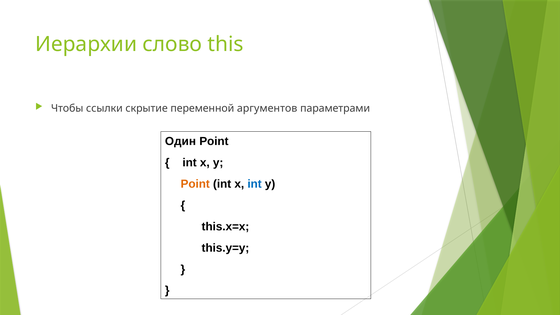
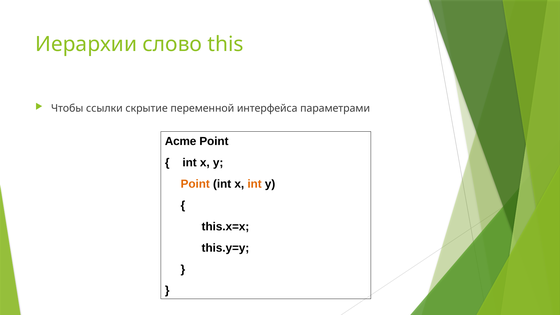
аргументов: аргументов -> интерфейса (267, 108)
Один: Один -> Acme (181, 141)
int colour: blue -> orange (255, 184)
